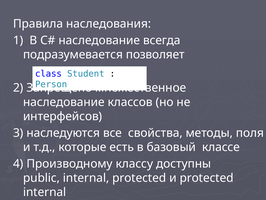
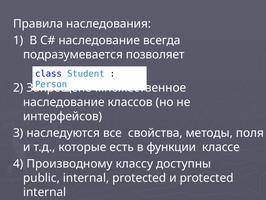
базовый: базовый -> функции (171, 147)
